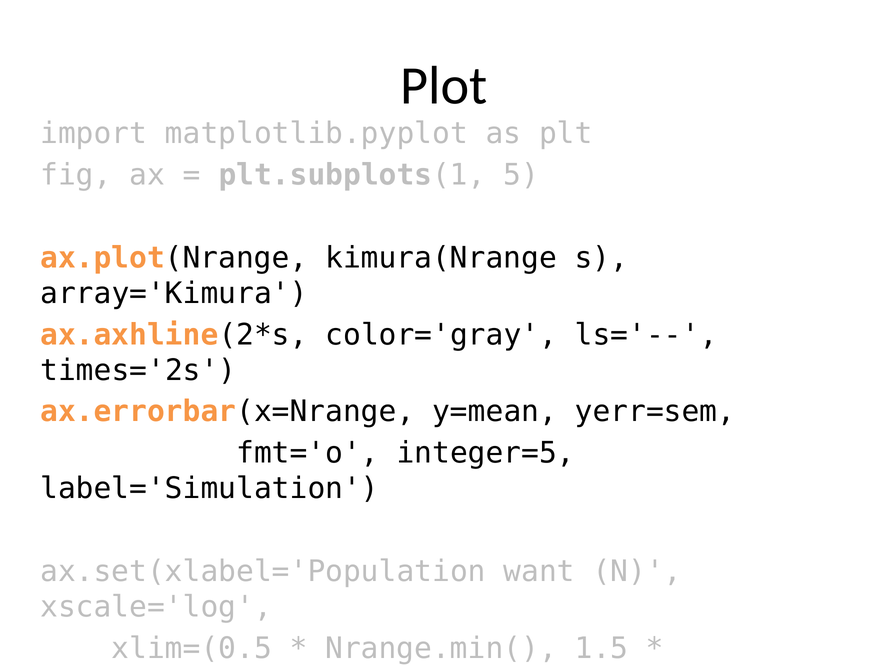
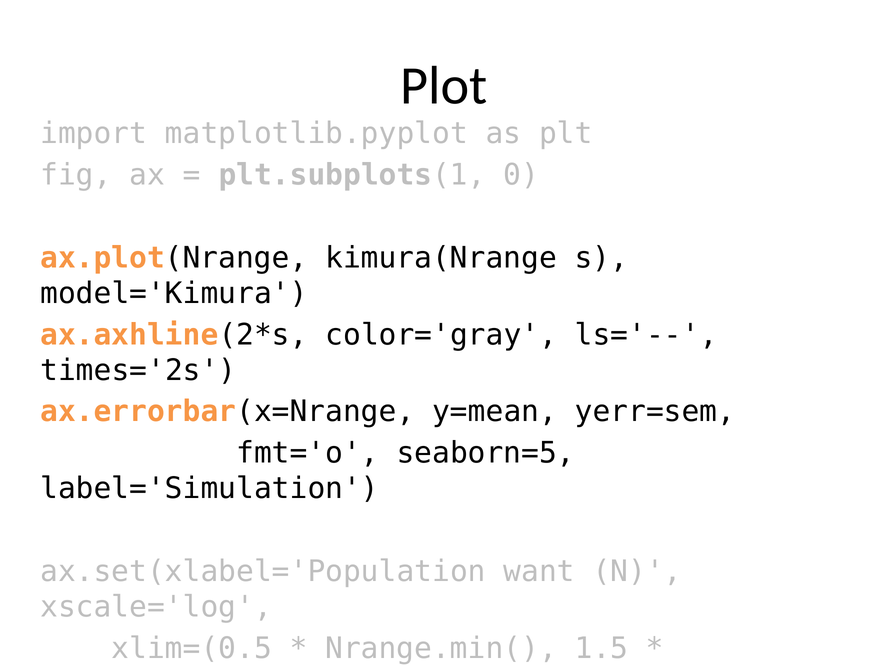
5: 5 -> 0 (521, 175)
array='Kimura: array='Kimura -> model='Kimura (174, 293)
integer=5: integer=5 -> seaborn=5 (486, 453)
